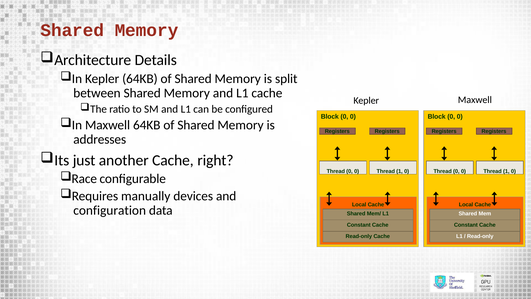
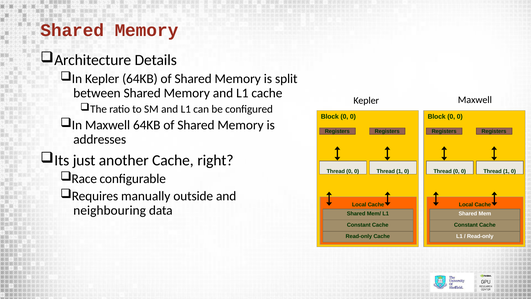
devices: devices -> outside (193, 196)
configuration: configuration -> neighbouring (110, 210)
